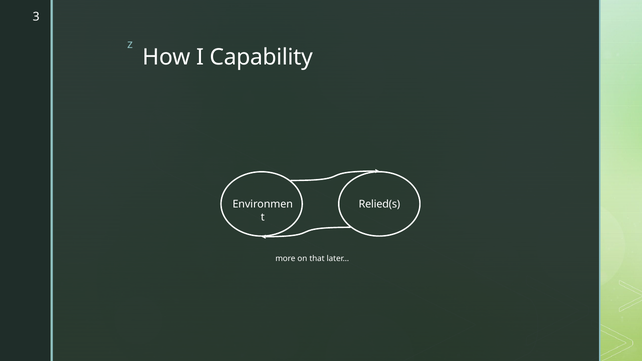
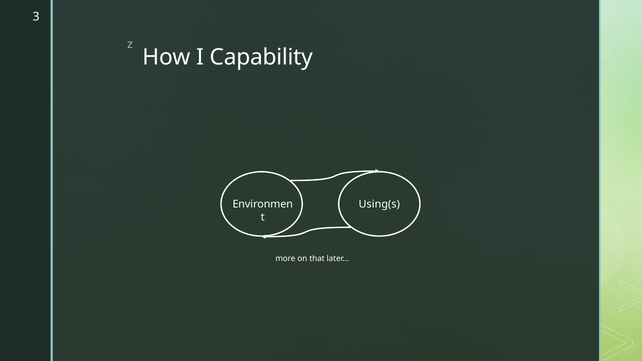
Relied(s: Relied(s -> Using(s (379, 204)
